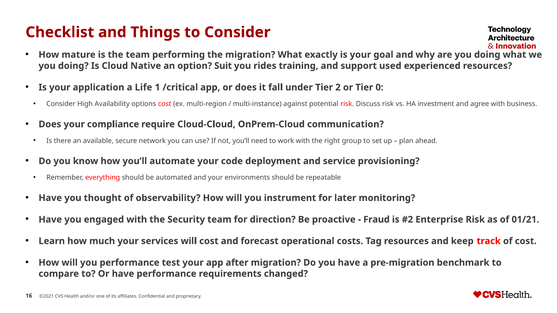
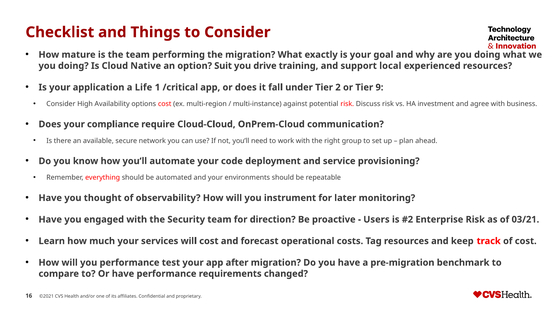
rides: rides -> drive (265, 66)
used: used -> local (390, 66)
0: 0 -> 9 (379, 87)
Fraud: Fraud -> Users (376, 220)
01/21: 01/21 -> 03/21 (525, 220)
